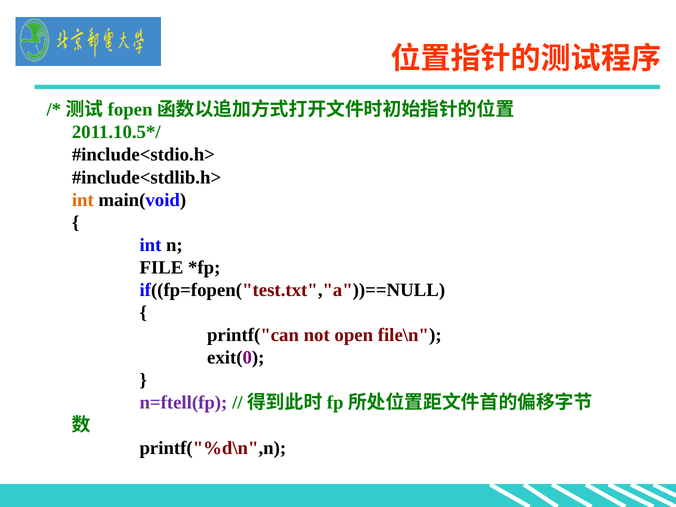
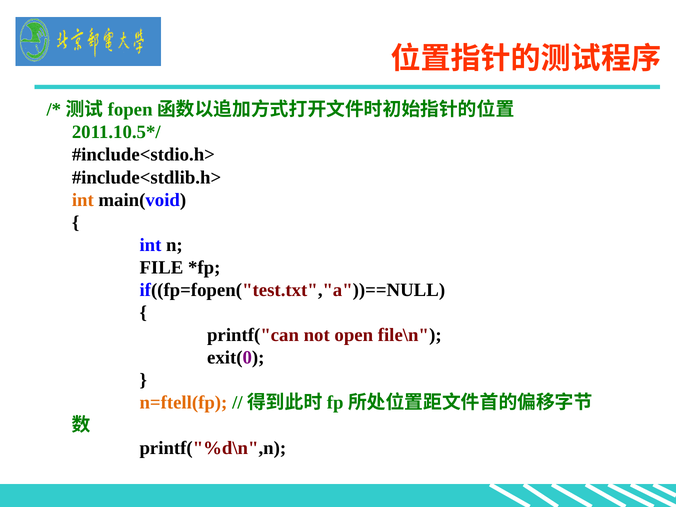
n=ftell(fp colour: purple -> orange (183, 403)
